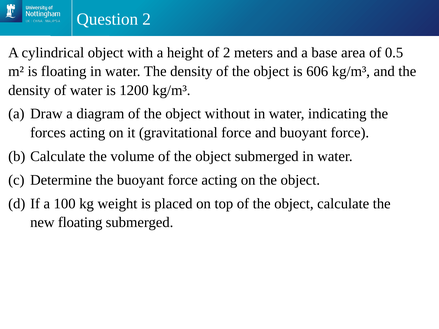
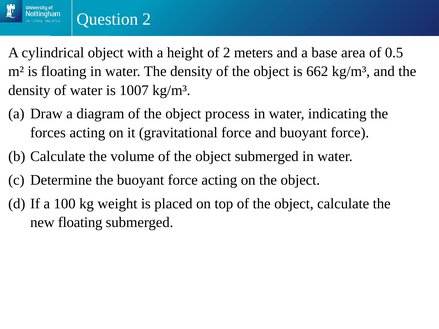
606: 606 -> 662 (317, 71)
1200: 1200 -> 1007 (134, 90)
without: without -> process (227, 114)
